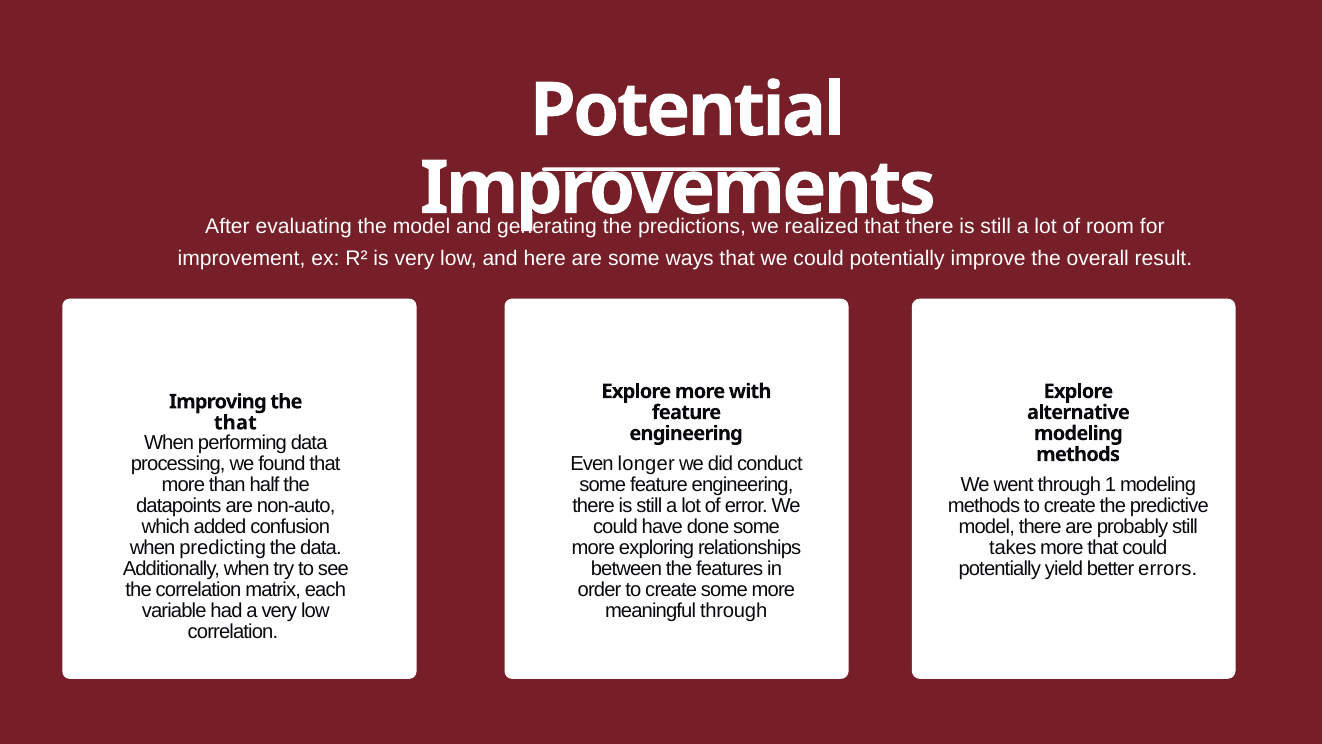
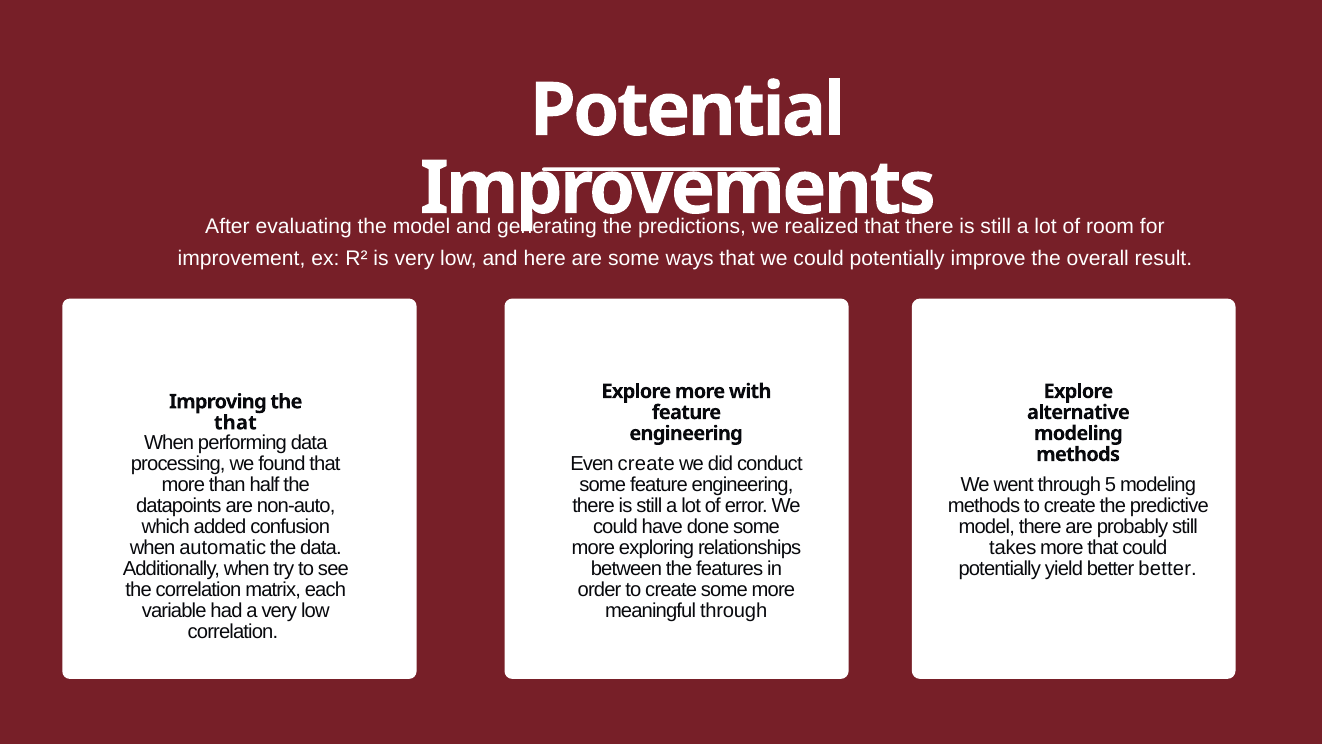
Even longer: longer -> create (646, 464)
1: 1 -> 5 (1110, 484)
predicting: predicting -> automatic (223, 548)
better errors: errors -> better (1168, 568)
